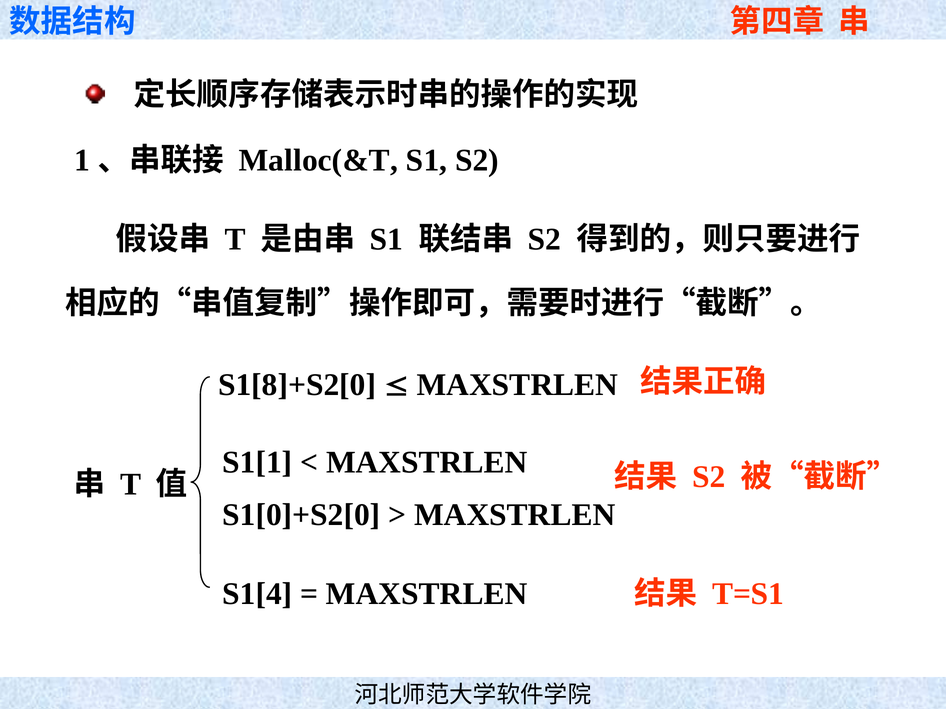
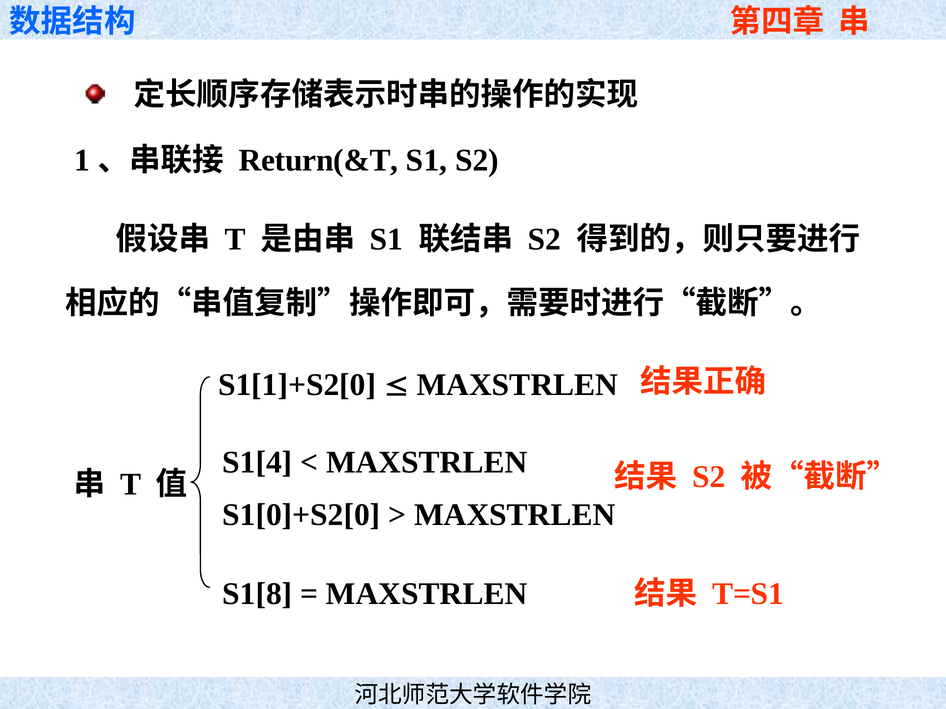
Malloc(&T: Malloc(&T -> Return(&T (318, 161)
S1[8]+S2[0: S1[8]+S2[0 -> S1[1]+S2[0 (297, 385)
S1[1: S1[1 -> S1[4 (257, 462)
S1[4: S1[4 -> S1[8 (257, 594)
